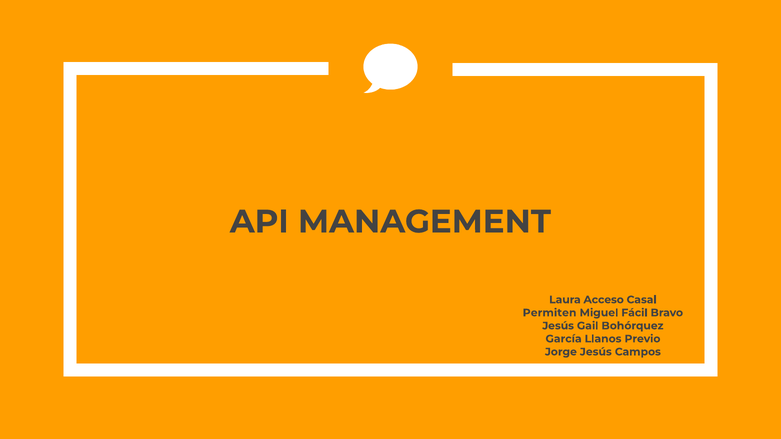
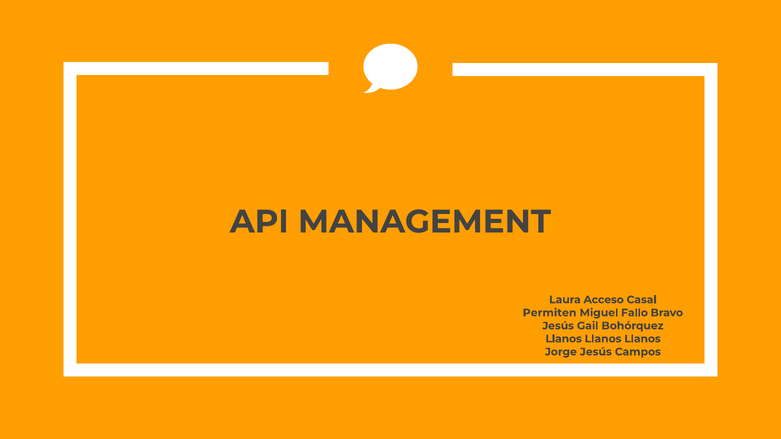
Fácil: Fácil -> Fallo (634, 313)
García: García -> Llanos (564, 339)
Previo: Previo -> Llanos (642, 339)
